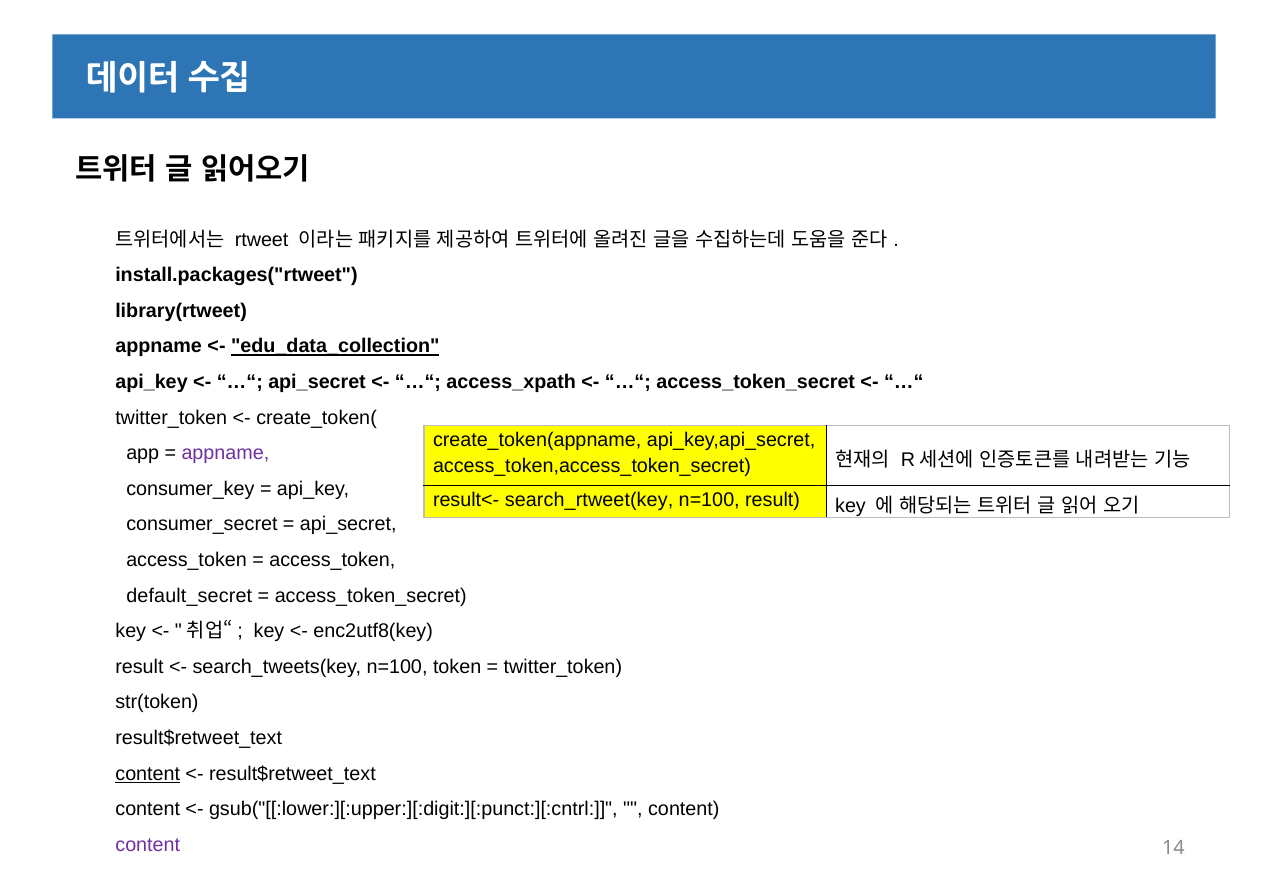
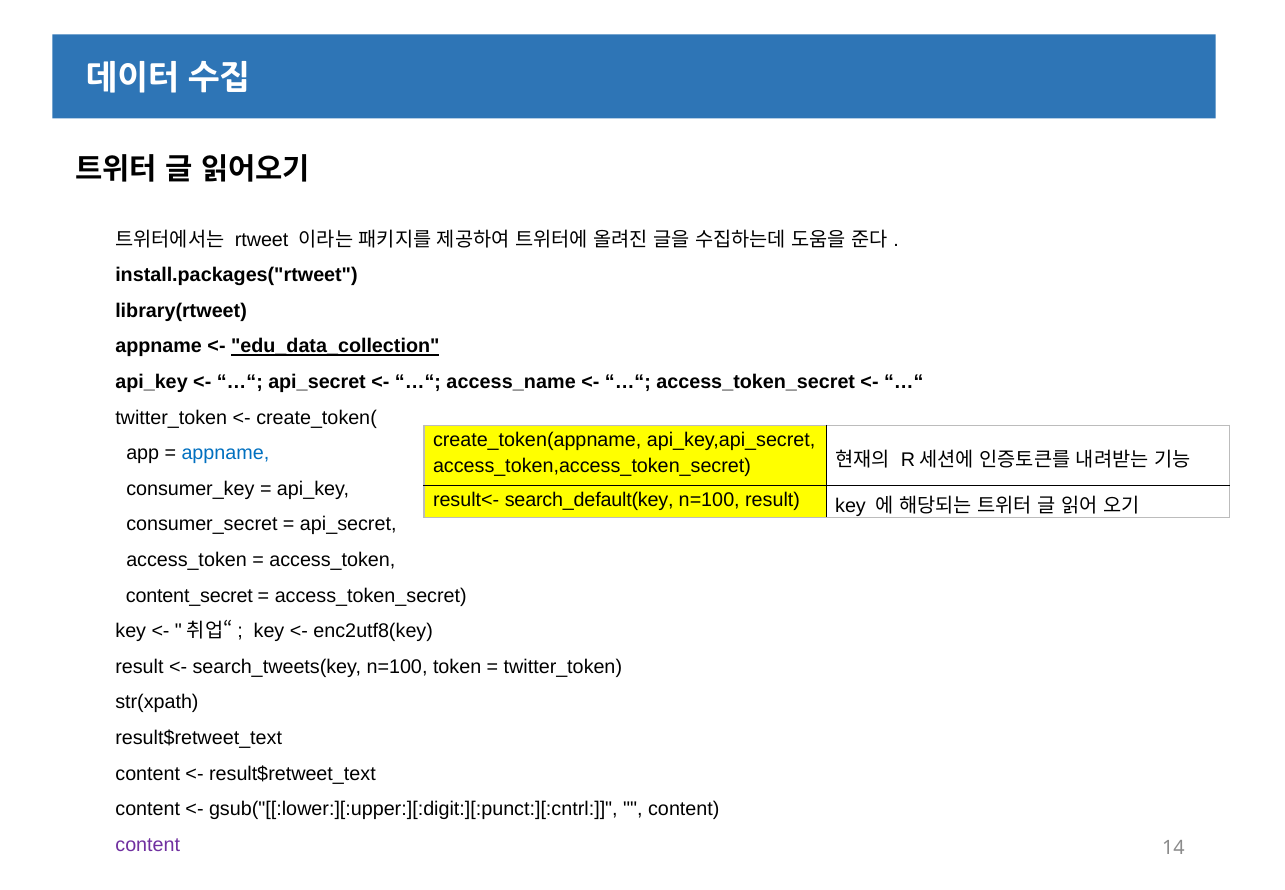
access_xpath: access_xpath -> access_name (511, 382)
appname colour: purple -> blue (225, 453)
search_rtweet(key: search_rtweet(key -> search_default(key (589, 500)
default_secret: default_secret -> content_secret (189, 595)
str(token: str(token -> str(xpath (157, 702)
content underline: present -> none (148, 773)
